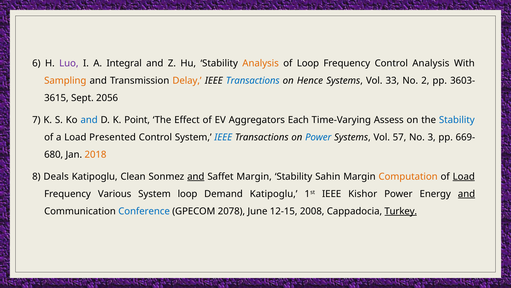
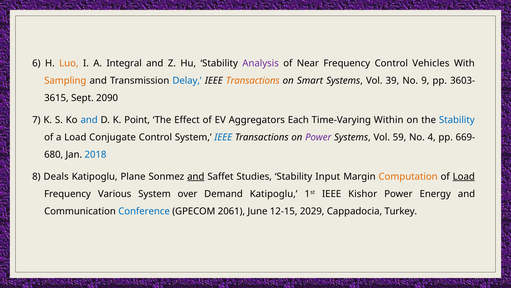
Luo colour: purple -> orange (69, 63)
Analysis colour: orange -> purple (261, 63)
of Loop: Loop -> Near (308, 63)
Control Analysis: Analysis -> Vehicles (431, 63)
Delay colour: orange -> blue (187, 80)
Transactions colour: blue -> orange (253, 80)
Hence: Hence -> Smart (310, 80)
33: 33 -> 39 (392, 80)
2: 2 -> 9 (425, 80)
2056: 2056 -> 2090 (107, 98)
Assess: Assess -> Within (389, 120)
Presented: Presented -> Conjugate (113, 137)
Power colour: blue -> purple (318, 137)
57: 57 -> 59 (400, 137)
3: 3 -> 4 (432, 137)
2018 colour: orange -> blue (96, 154)
Clean: Clean -> Plane (133, 176)
Saffet Margin: Margin -> Studies (254, 176)
Sahin: Sahin -> Input (328, 176)
System loop: loop -> over (188, 194)
and underline: present -> none (467, 194)
2078: 2078 -> 2061 (231, 211)
2008: 2008 -> 2029 (312, 211)
Turkey underline: present -> none (401, 211)
